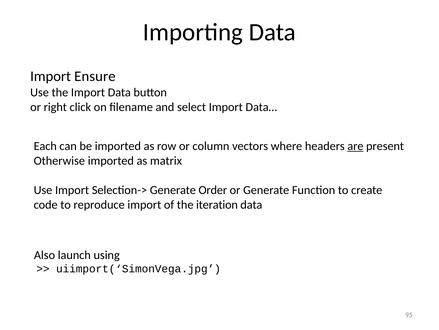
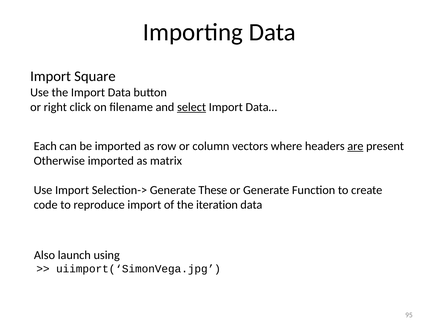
Ensure: Ensure -> Square (95, 76)
select underline: none -> present (192, 107)
Order: Order -> These (213, 190)
